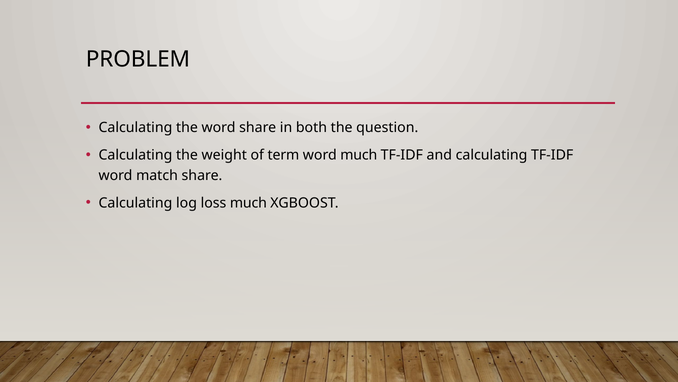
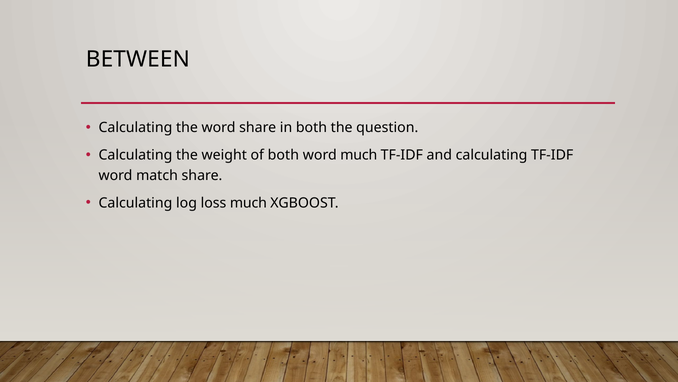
PROBLEM: PROBLEM -> BETWEEN (138, 59)
of term: term -> both (283, 155)
